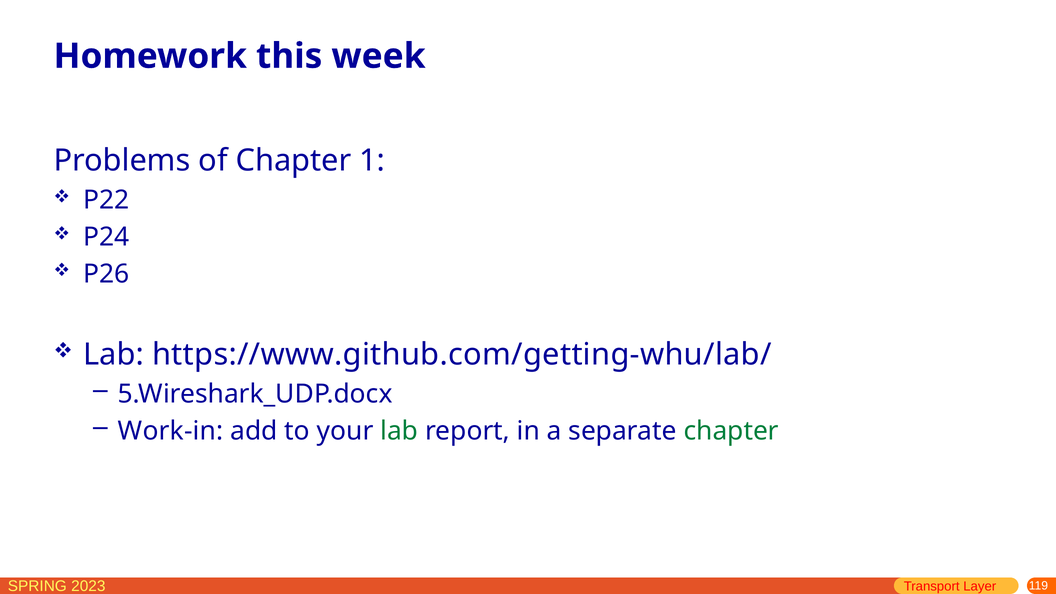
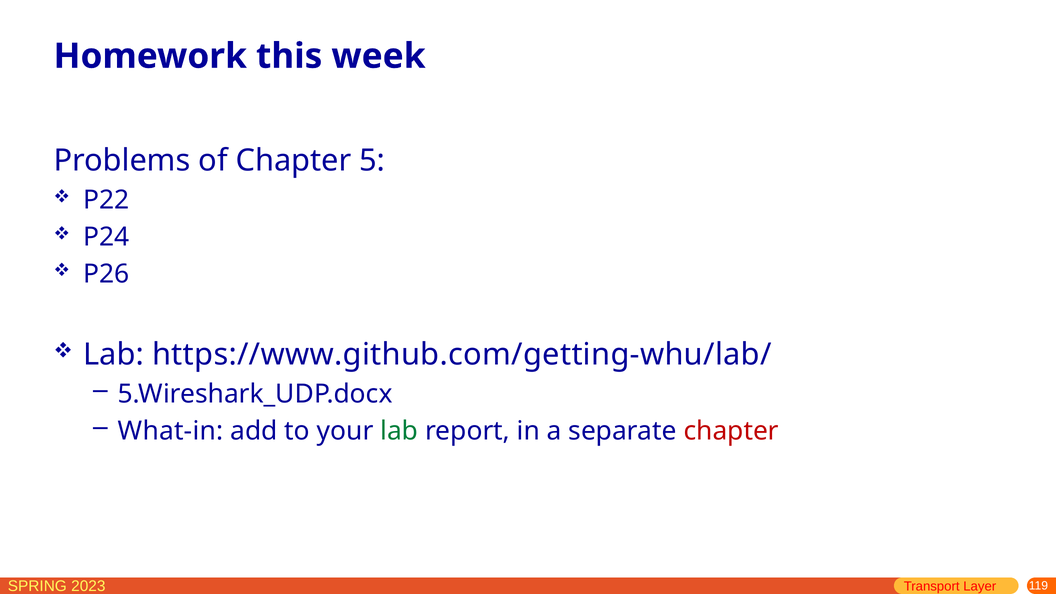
1: 1 -> 5 (372, 161)
Work-in: Work-in -> What-in (171, 431)
chapter colour: green -> red (731, 431)
